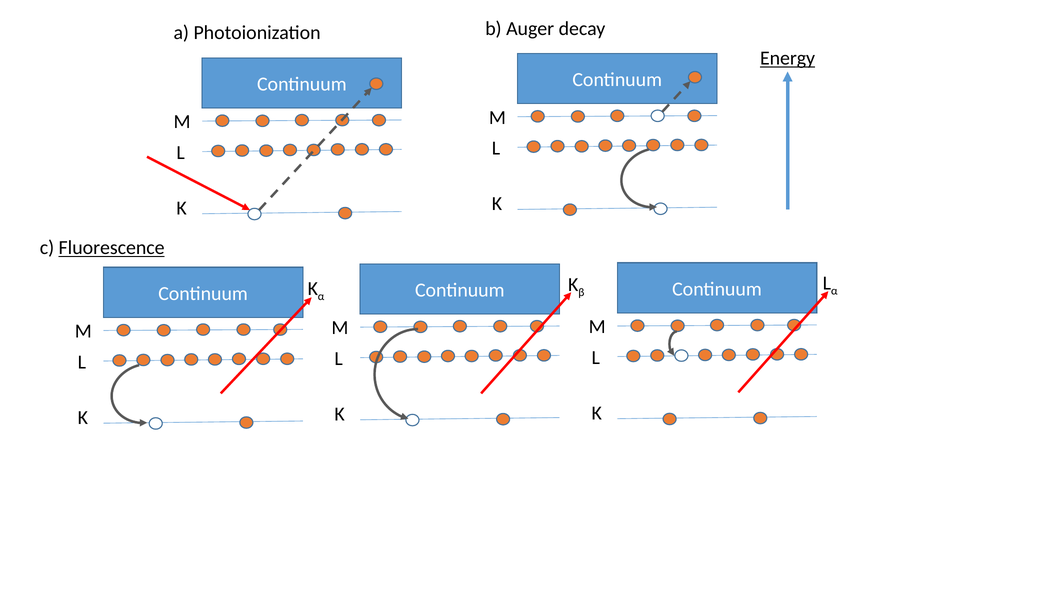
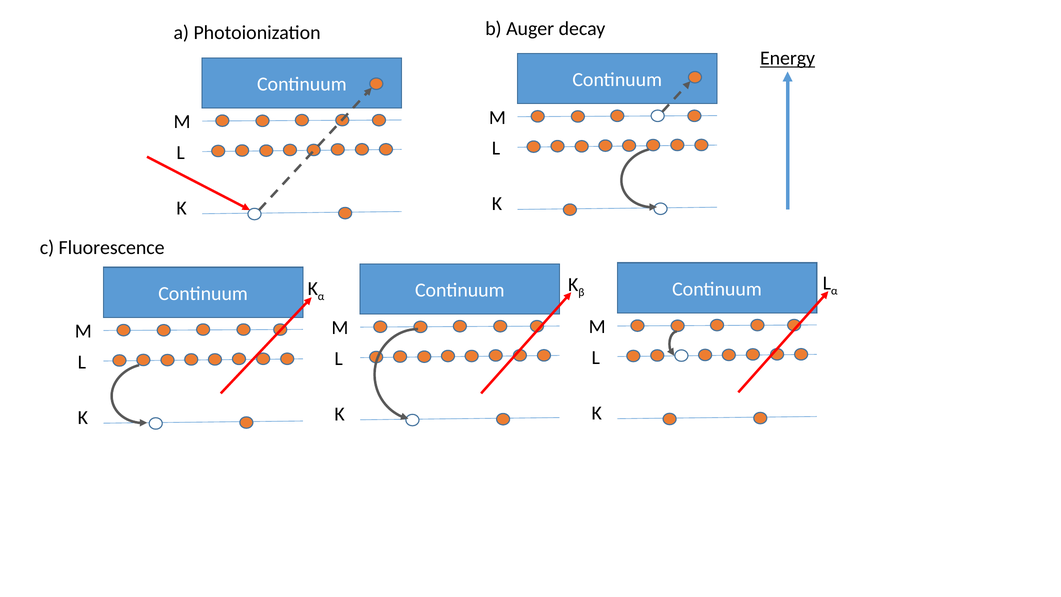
Fluorescence underline: present -> none (112, 248)
